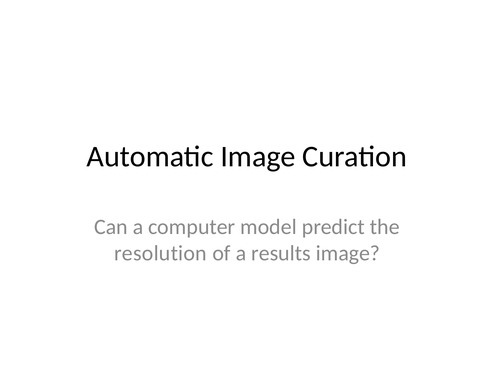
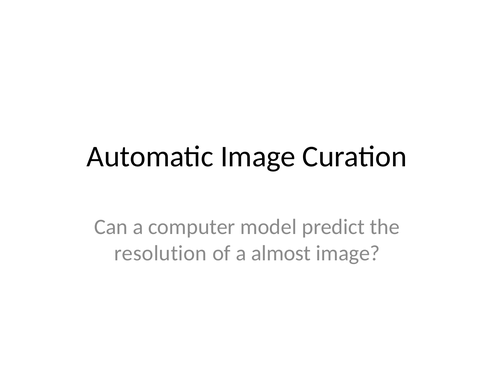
results: results -> almost (281, 253)
